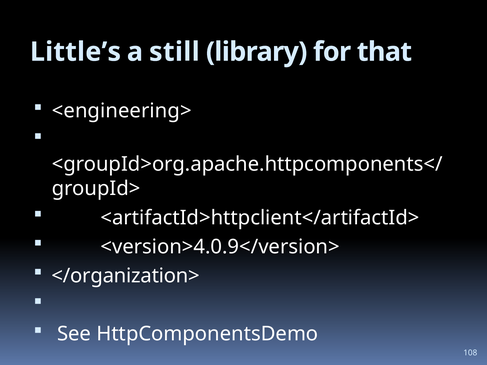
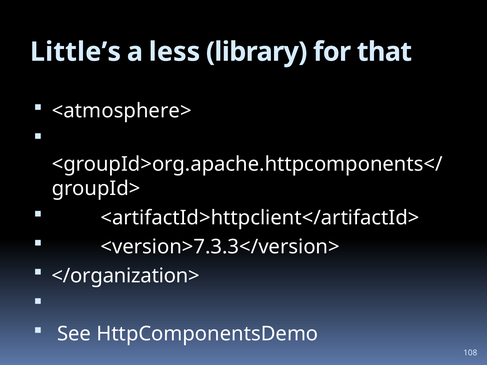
still: still -> less (174, 52)
<engineering>: <engineering> -> <atmosphere> (122, 111)
<version>4.0.9</version>: <version>4.0.9</version> -> <version>7.3.3</version> (220, 247)
